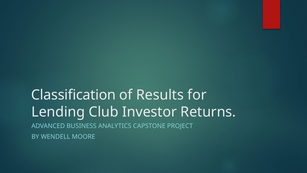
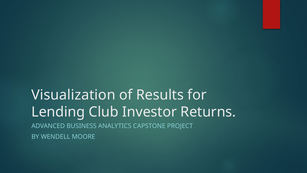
Classification: Classification -> Visualization (73, 95)
